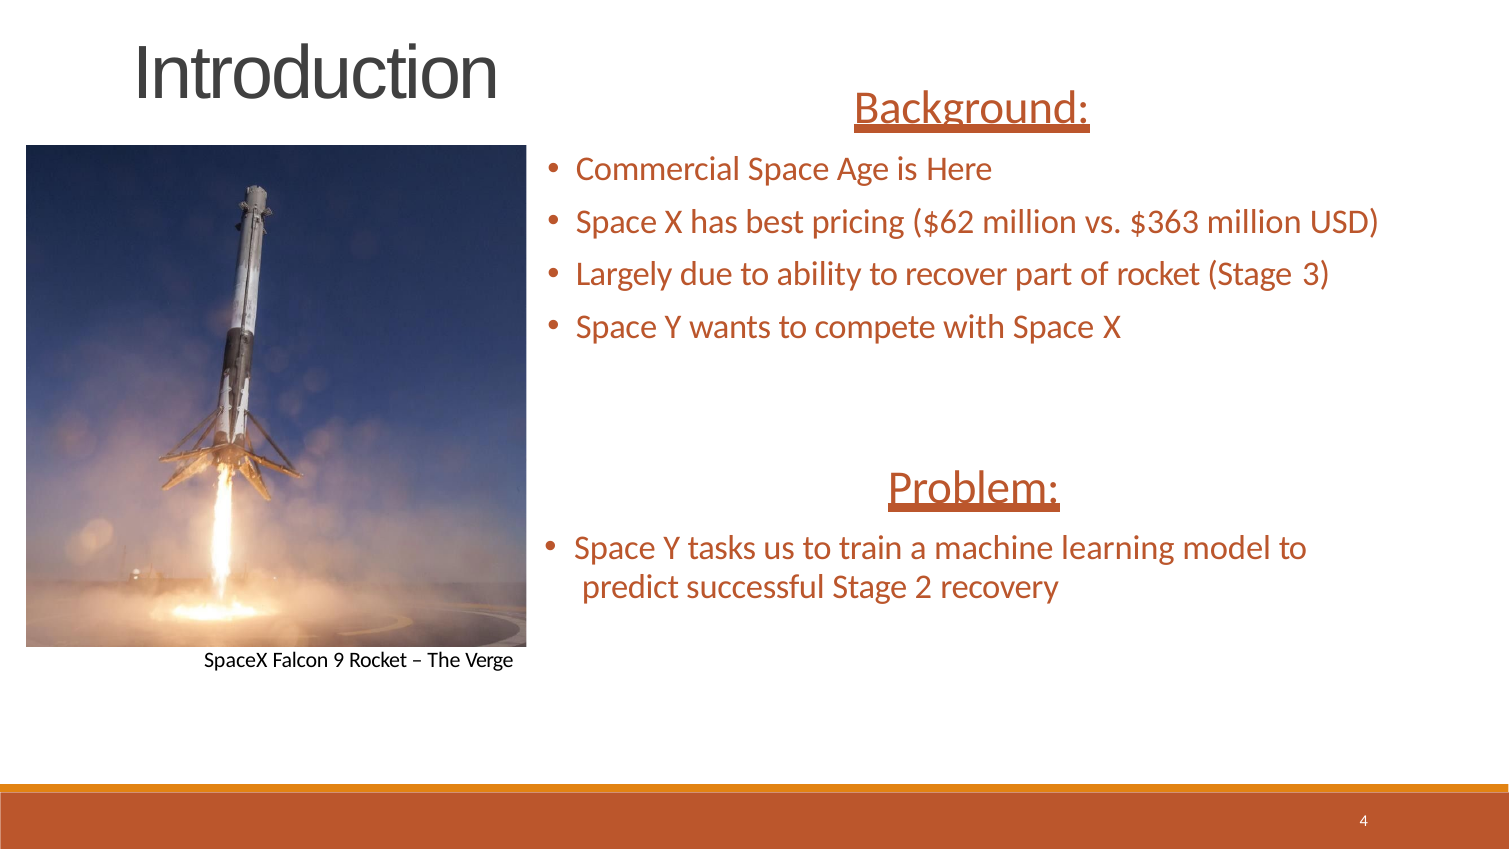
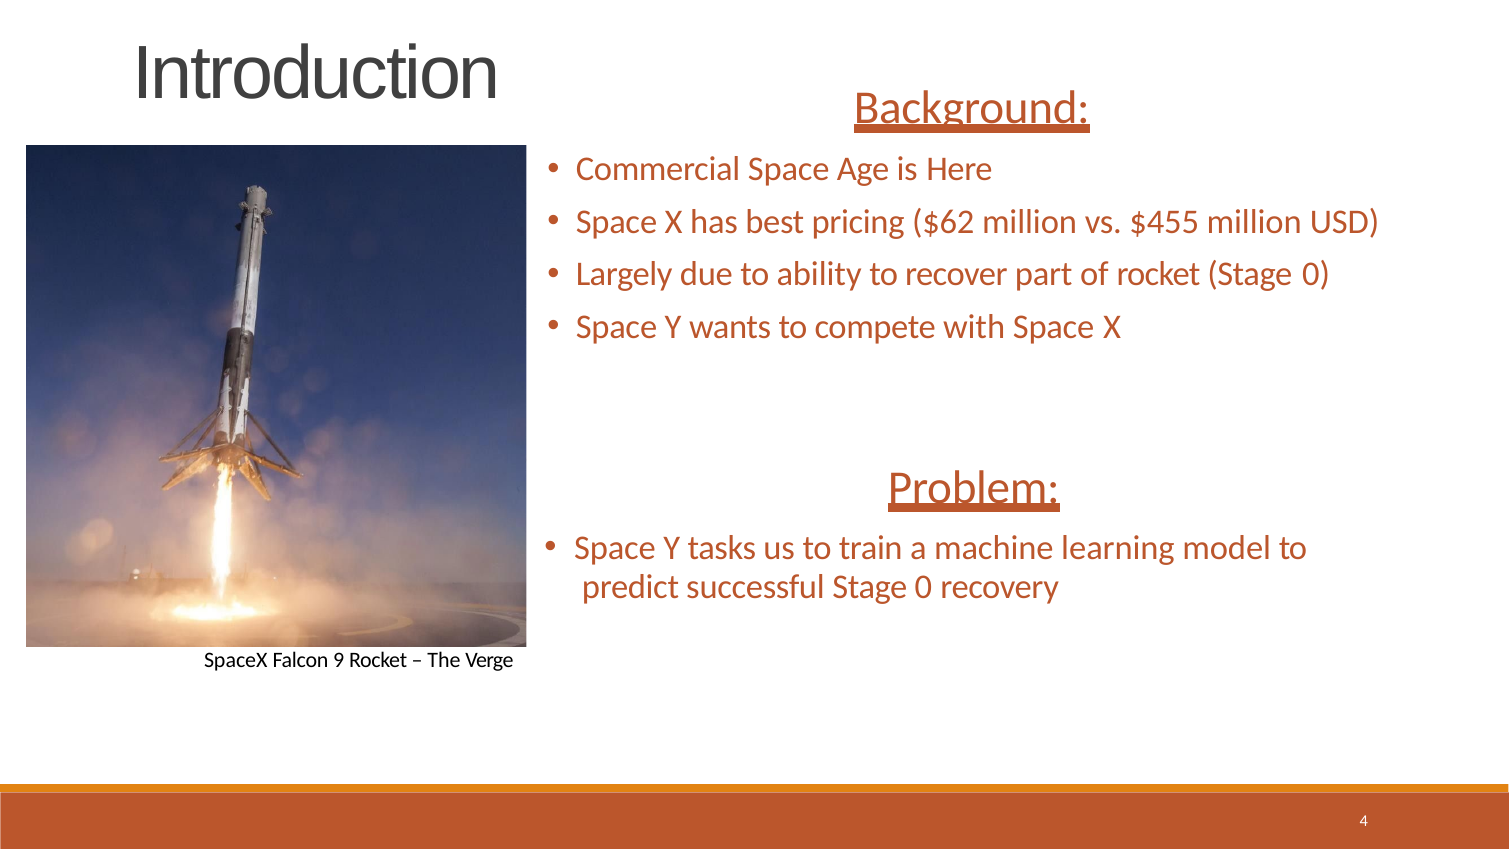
$363: $363 -> $455 (1164, 222)
rocket Stage 3: 3 -> 0 (1316, 274)
successful Stage 2: 2 -> 0 (923, 587)
